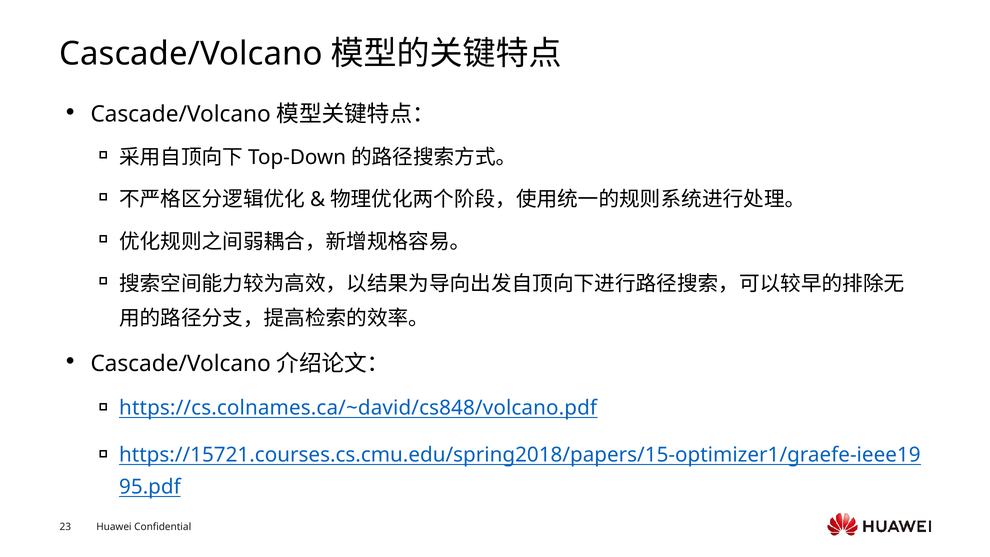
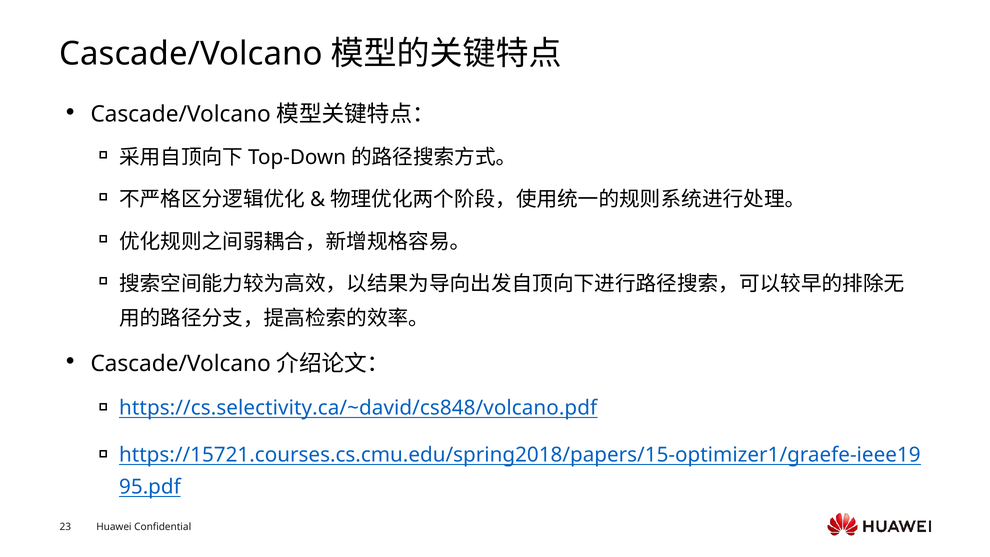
https://cs.colnames.ca/~david/cs848/volcano.pdf: https://cs.colnames.ca/~david/cs848/volcano.pdf -> https://cs.selectivity.ca/~david/cs848/volcano.pdf (358, 408)
